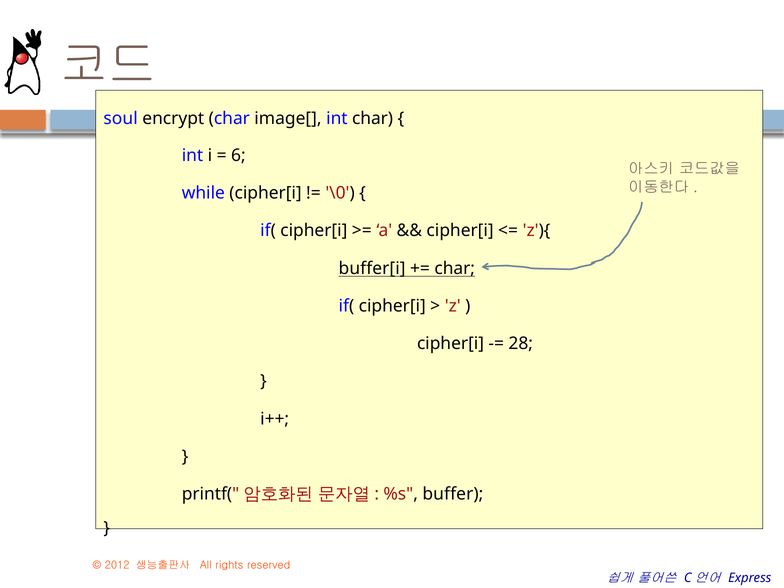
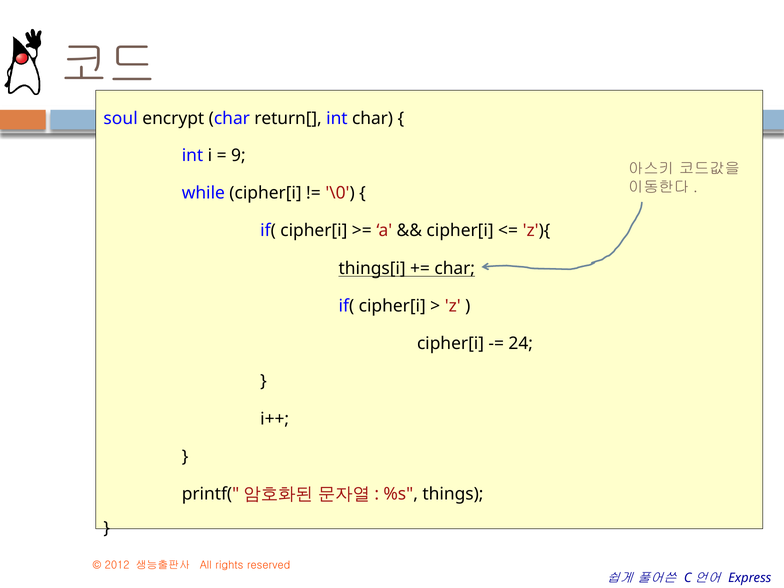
image[: image[ -> return[ (288, 118)
6: 6 -> 9 (238, 156)
buffer[i: buffer[i -> things[i (372, 268)
28: 28 -> 24 (521, 344)
buffer: buffer -> things (453, 494)
